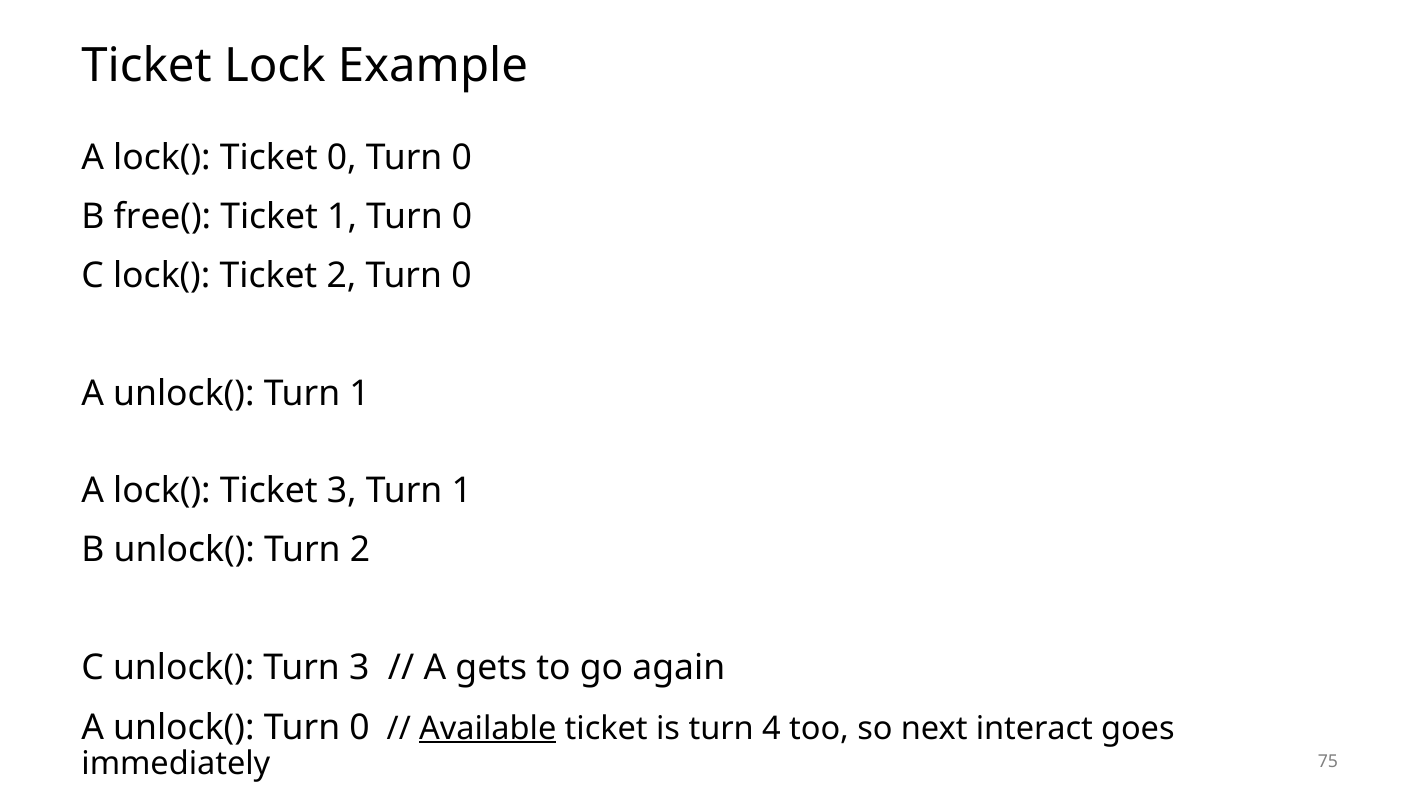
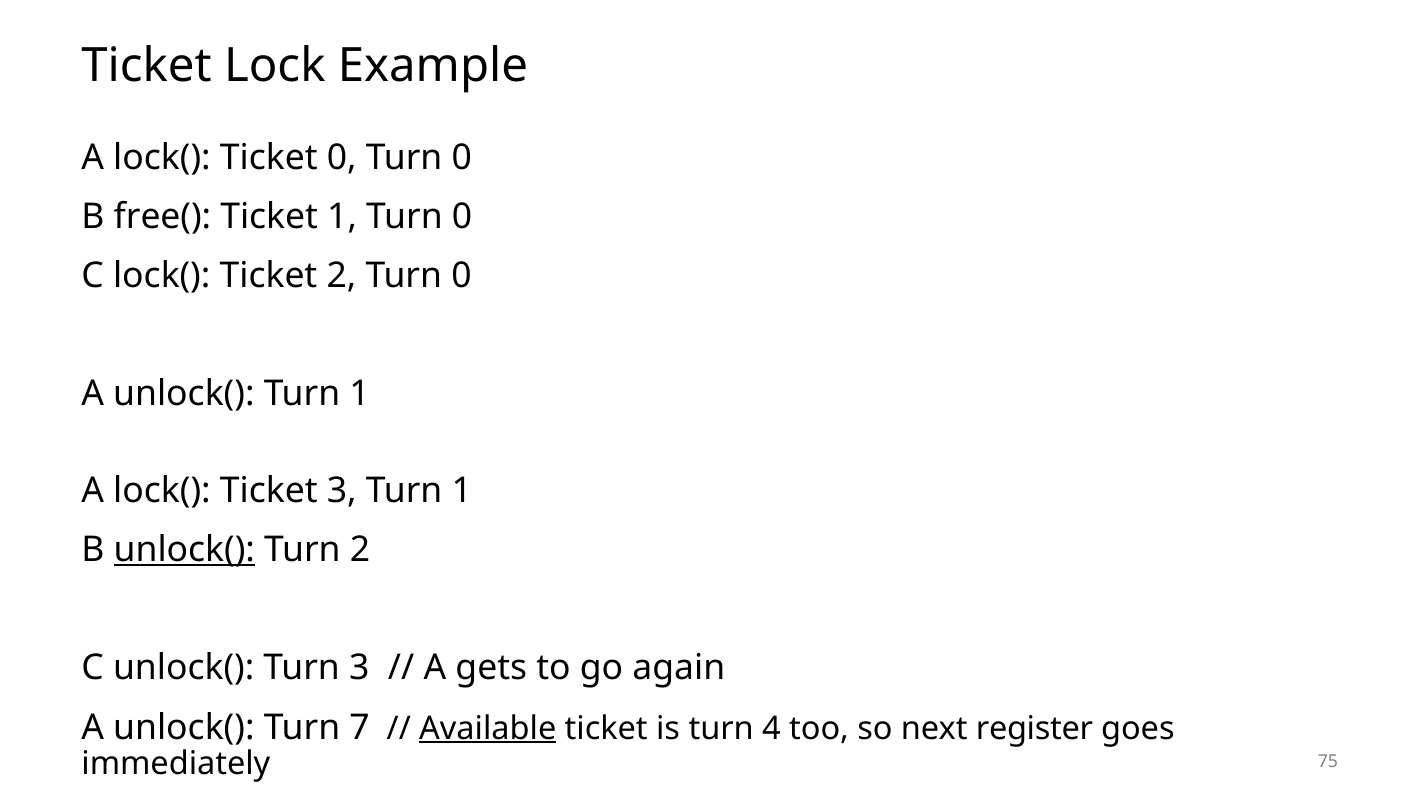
unlock( underline: none -> present (184, 550)
unlock( Turn 0: 0 -> 7 (359, 727)
interact: interact -> register (1034, 728)
